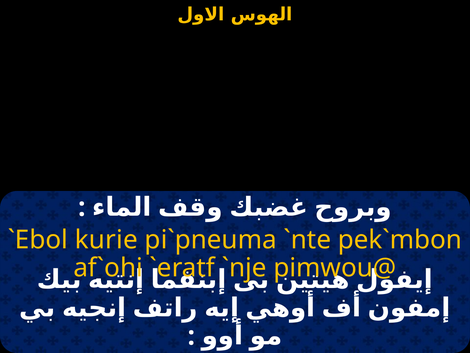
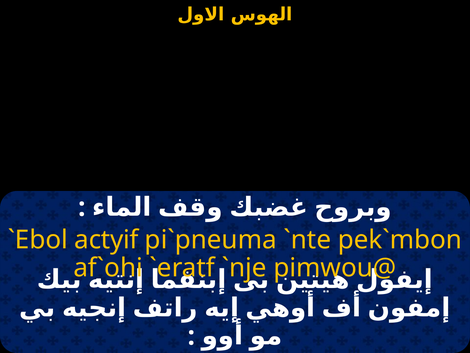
kurie: kurie -> actyif (106, 239)
